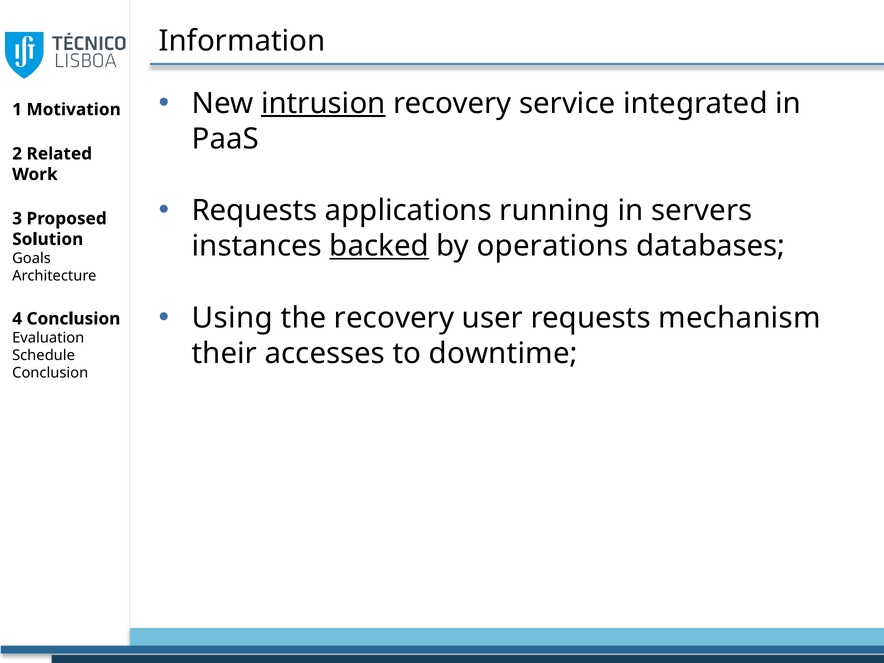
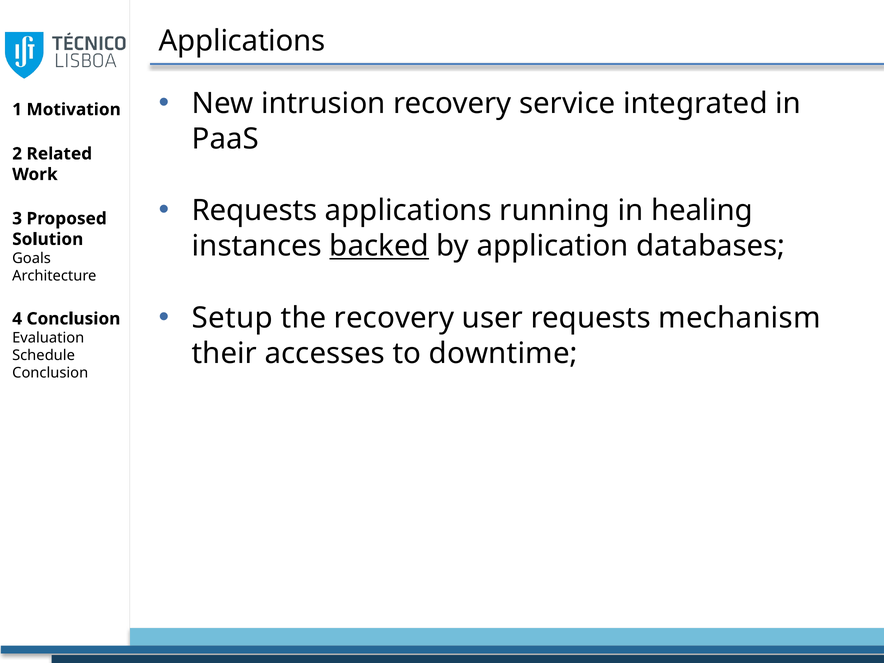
Information: Information -> Applications (242, 41)
intrusion underline: present -> none (323, 103)
servers: servers -> healing (702, 211)
operations: operations -> application (553, 246)
Using: Using -> Setup (232, 318)
